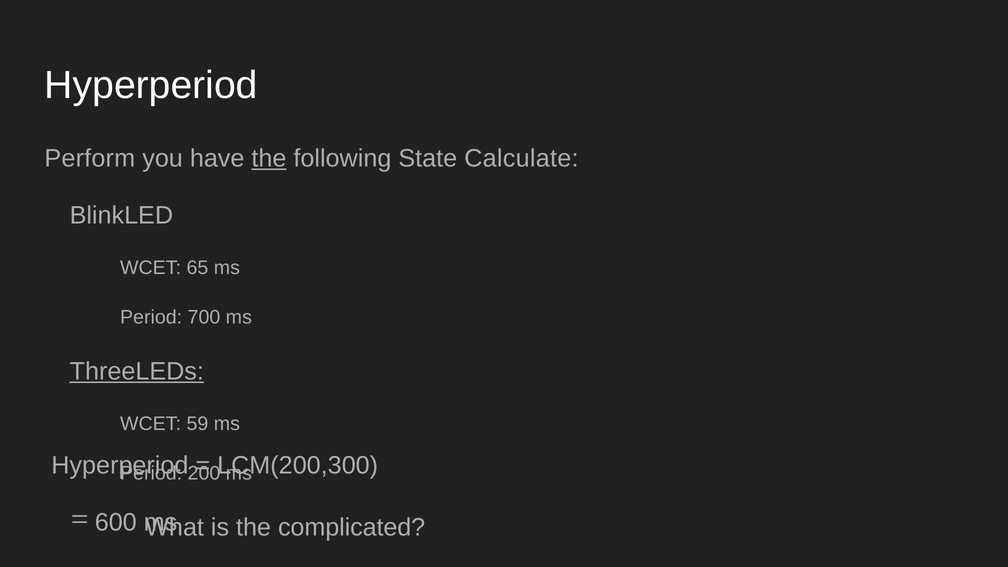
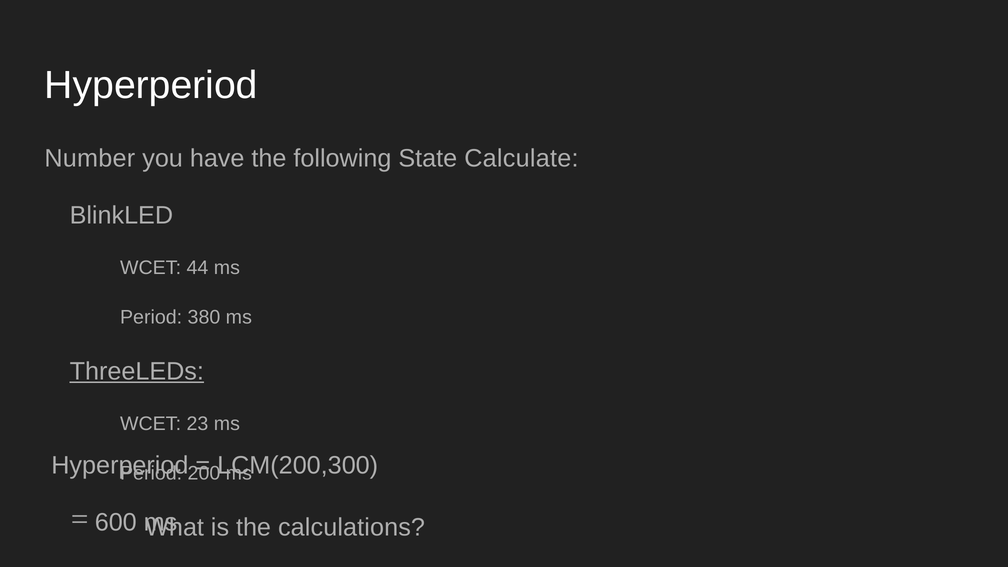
Perform: Perform -> Number (90, 159)
the underline: present -> none (269, 159)
65: 65 -> 44 (197, 268)
700: 700 -> 380 (204, 317)
59: 59 -> 23 (197, 424)
complicated: complicated -> calculations (352, 528)
